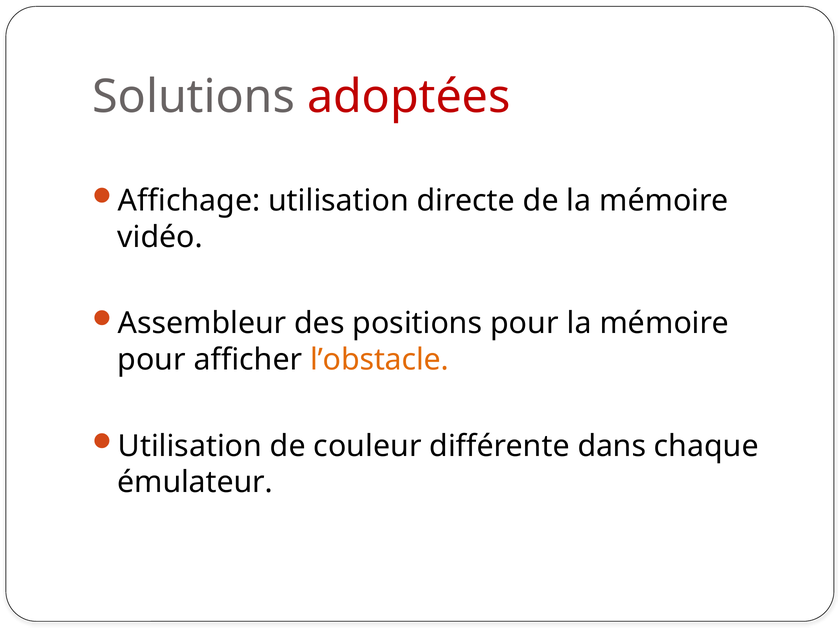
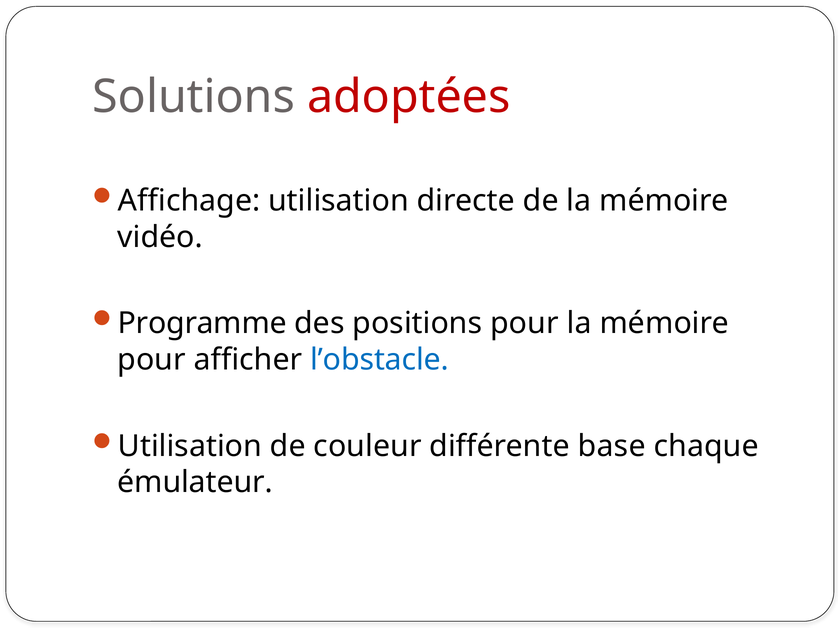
Assembleur: Assembleur -> Programme (202, 323)
l’obstacle colour: orange -> blue (379, 360)
dans: dans -> base (612, 446)
